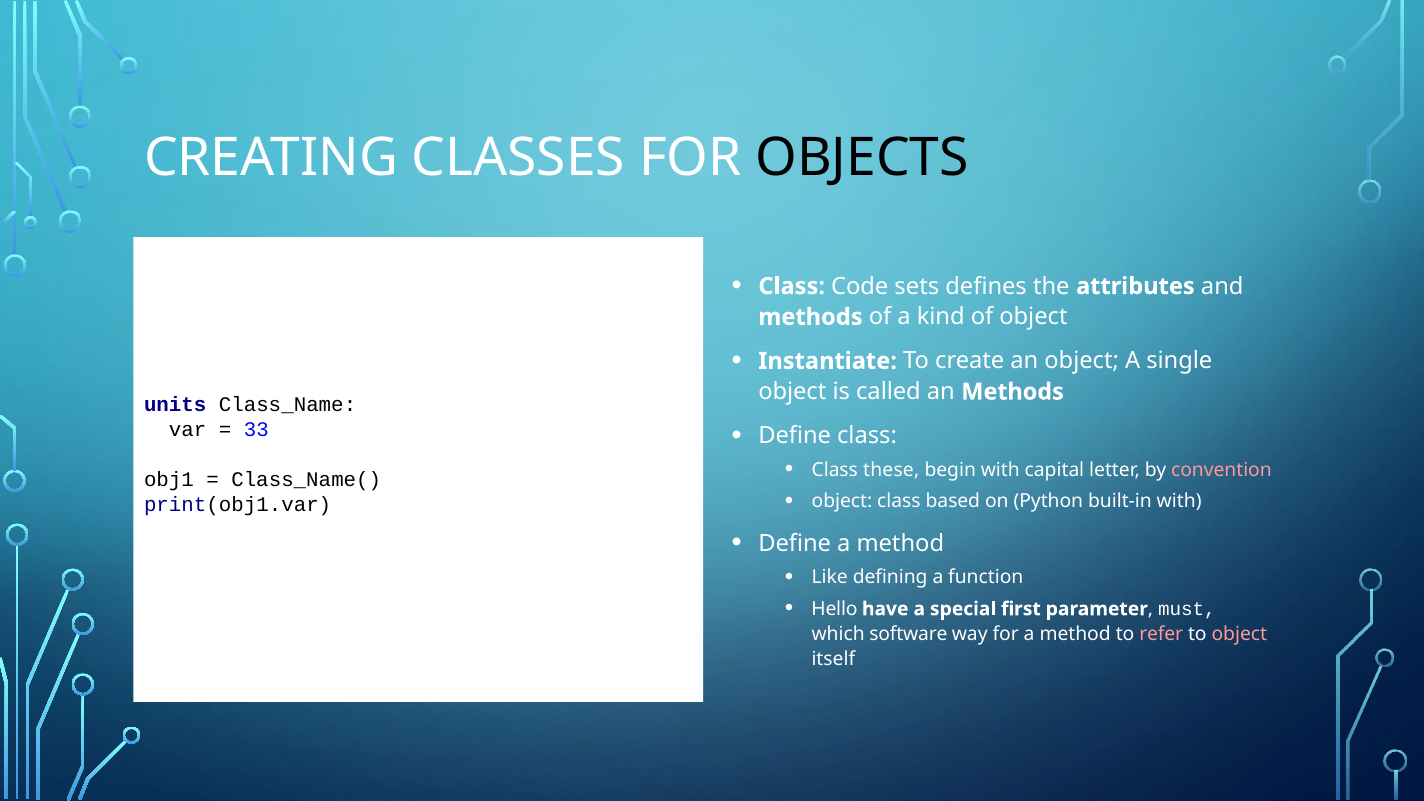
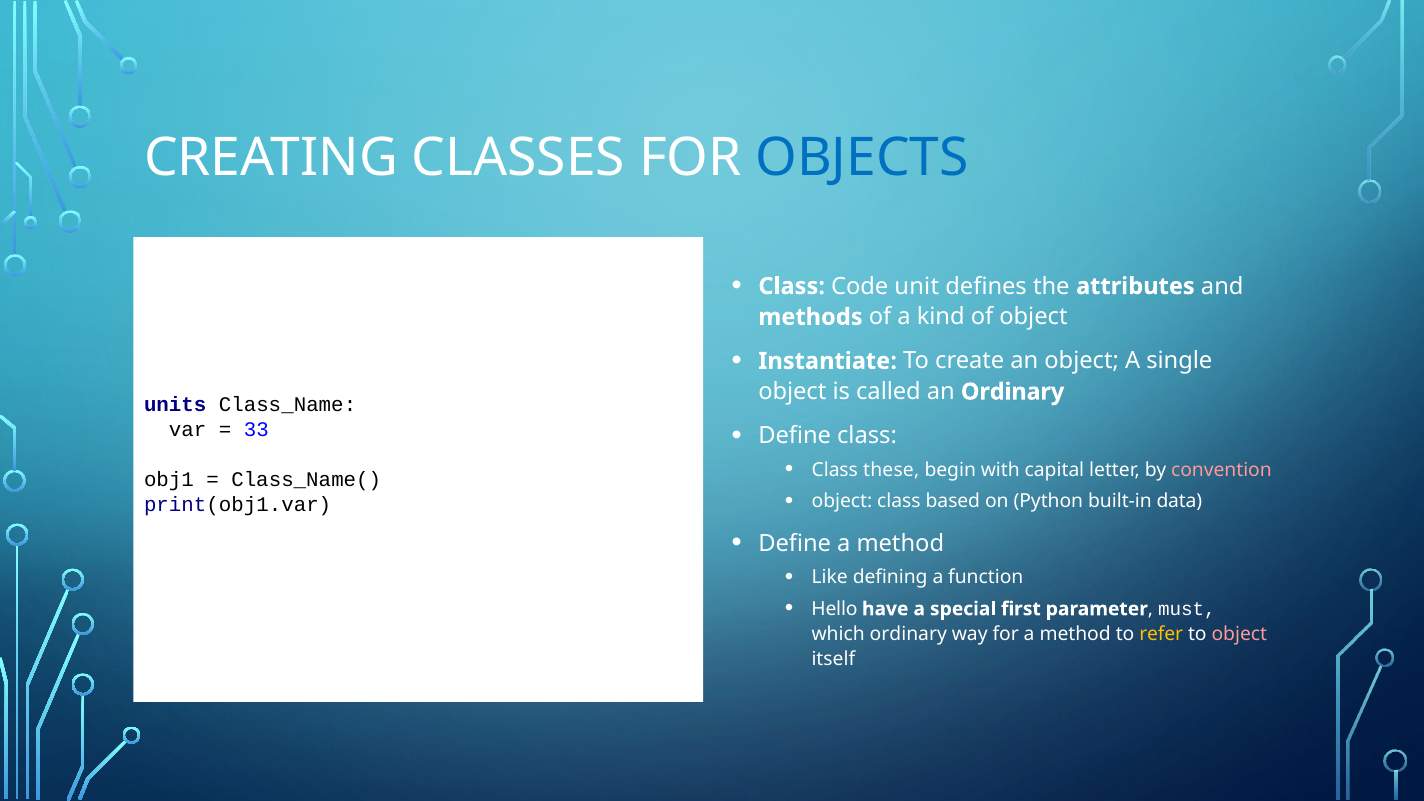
OBJECTS colour: black -> blue (862, 158)
sets: sets -> unit (917, 286)
an Methods: Methods -> Ordinary (1013, 392)
built-in with: with -> data (1179, 502)
which software: software -> ordinary (908, 634)
refer colour: pink -> yellow (1161, 634)
